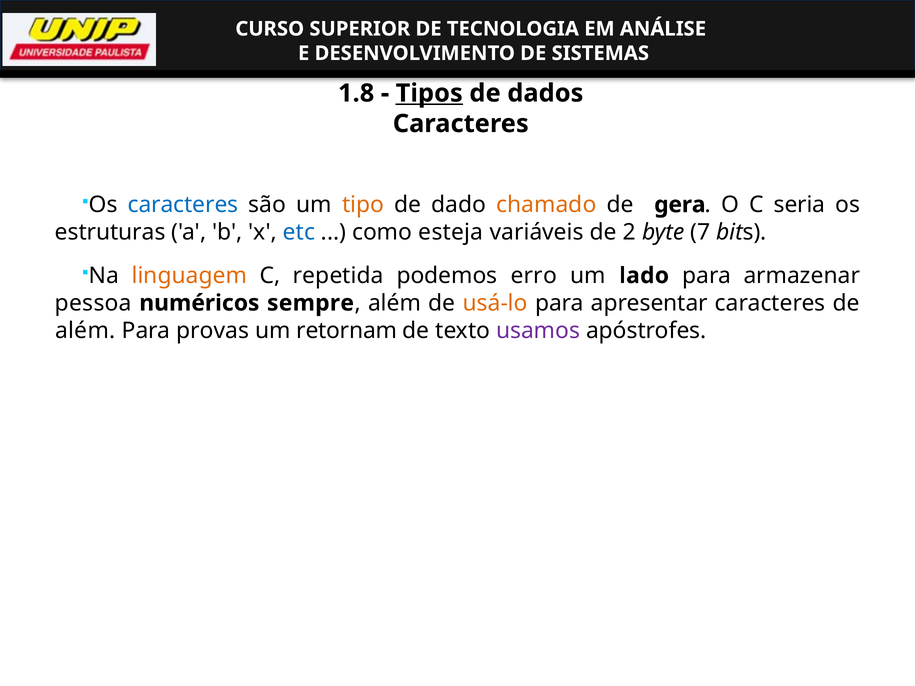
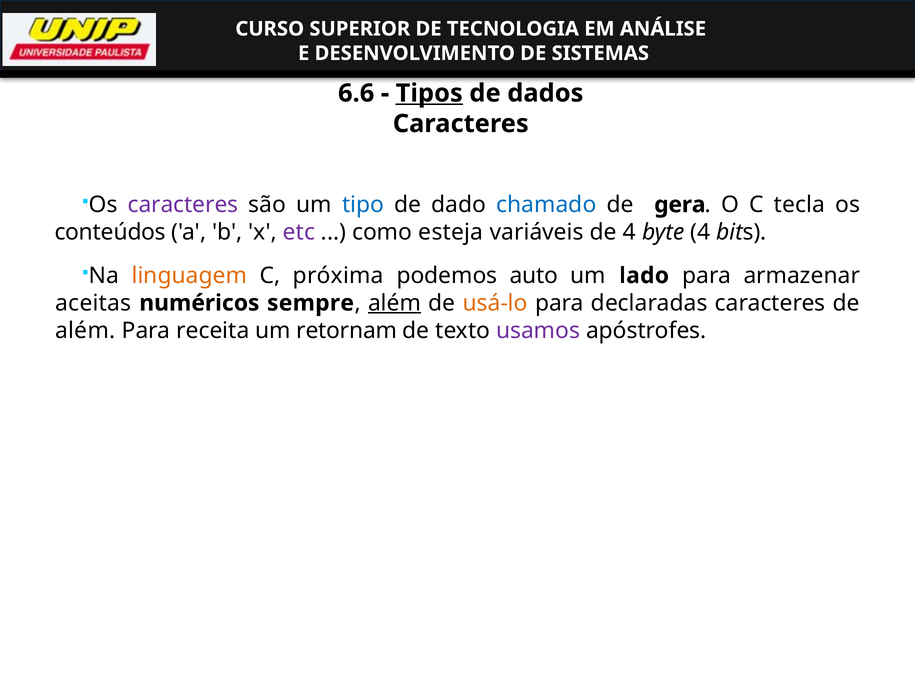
1.8: 1.8 -> 6.6 (356, 93)
caracteres colour: blue -> purple (183, 205)
tipo colour: orange -> blue (363, 205)
chamado colour: orange -> blue (546, 205)
seria: seria -> tecla (799, 205)
estruturas: estruturas -> conteúdos (110, 232)
etc colour: blue -> purple (299, 232)
de 2: 2 -> 4 (629, 232)
byte 7: 7 -> 4 (700, 232)
repetida: repetida -> próxima (338, 276)
erro: erro -> auto (534, 276)
pessoa: pessoa -> aceitas (93, 303)
além underline: none -> present (395, 303)
apresentar: apresentar -> declaradas (649, 303)
provas: provas -> receita (213, 331)
